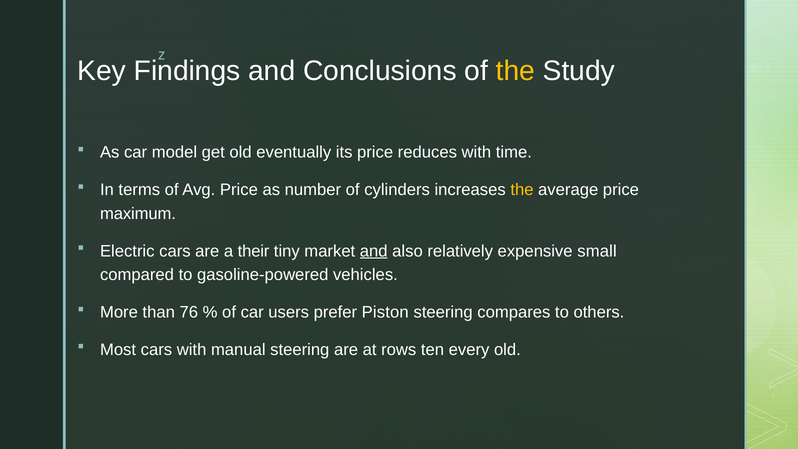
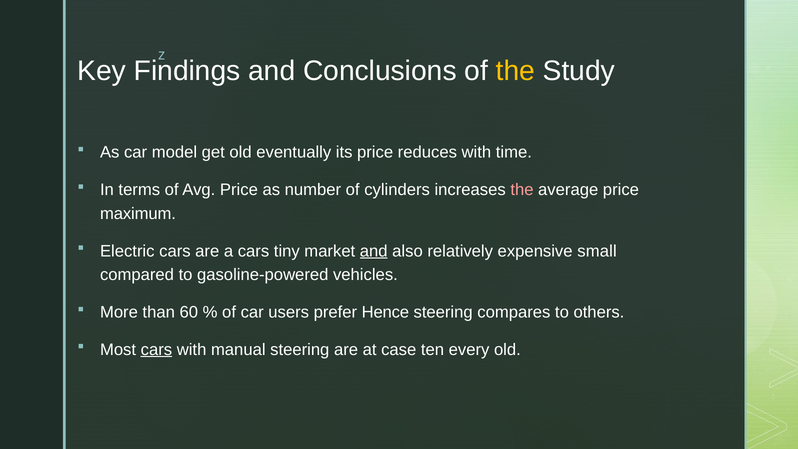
the colour: yellow -> pink (522, 190)
a their: their -> cars (253, 251)
76: 76 -> 60 (189, 312)
Piston: Piston -> Hence (385, 312)
cars underline: none -> present (156, 349)
rows: rows -> case (399, 349)
